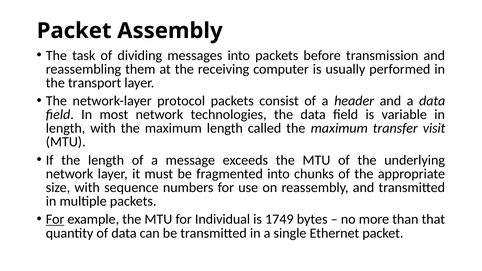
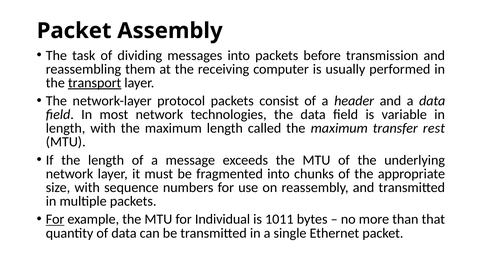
transport underline: none -> present (95, 83)
visit: visit -> rest (434, 128)
1749: 1749 -> 1011 (279, 219)
